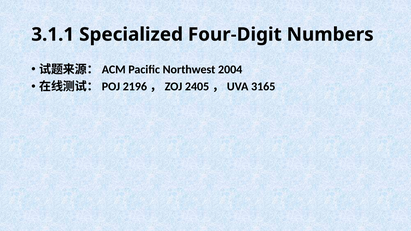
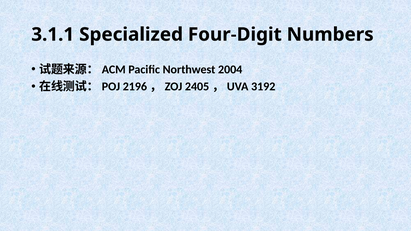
3165: 3165 -> 3192 (263, 87)
